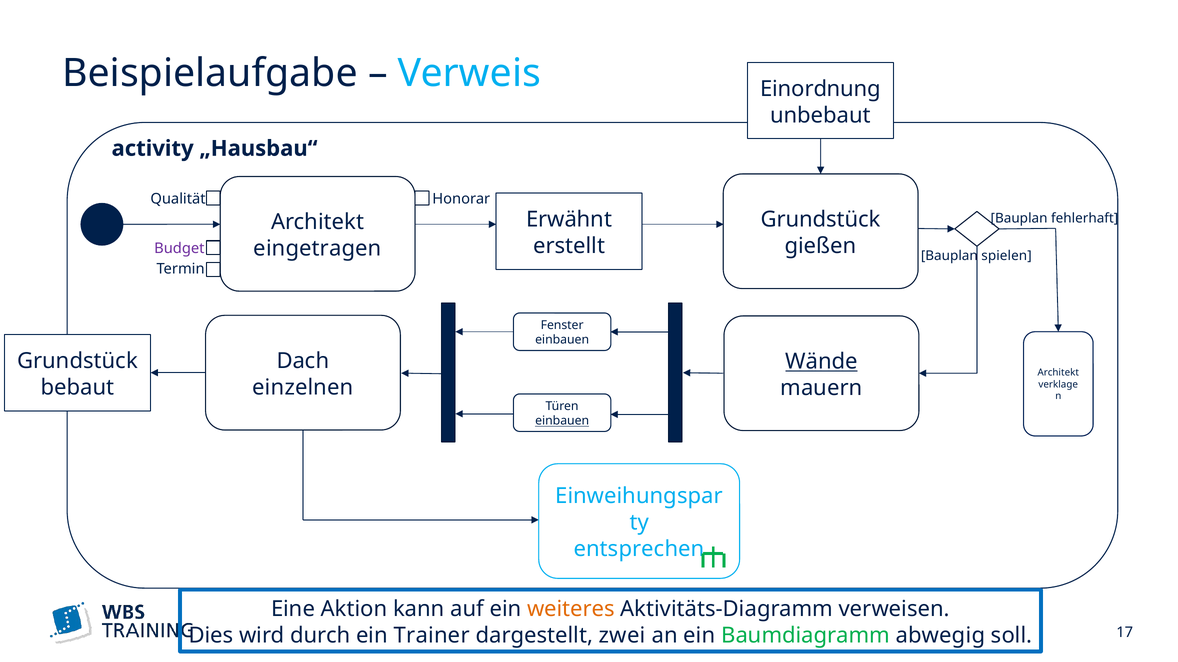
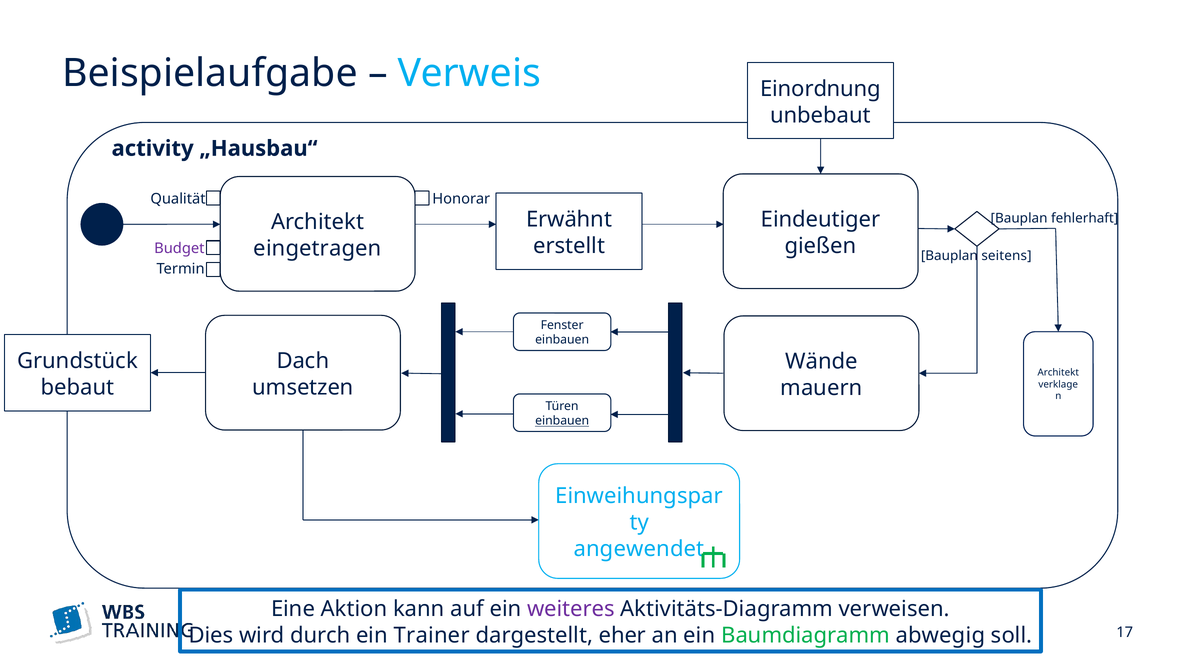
Grundstück: Grundstück -> Eindeutiger (821, 220)
spielen: spielen -> seitens (1006, 256)
Wände underline: present -> none (821, 362)
einzelnen: einzelnen -> umsetzen (303, 388)
entsprechen: entsprechen -> angewendet (639, 550)
weiteres colour: orange -> purple (571, 610)
zwei: zwei -> eher (622, 636)
